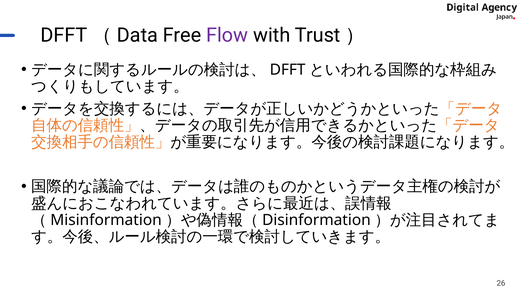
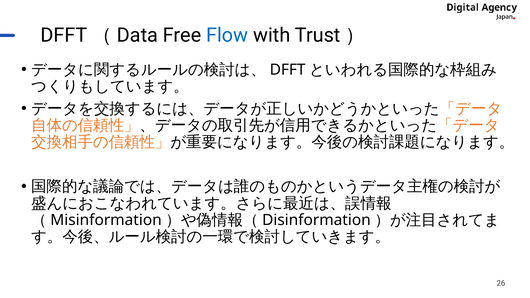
Flow colour: purple -> blue (227, 35)
